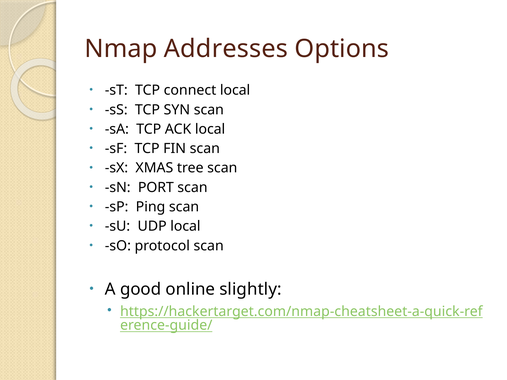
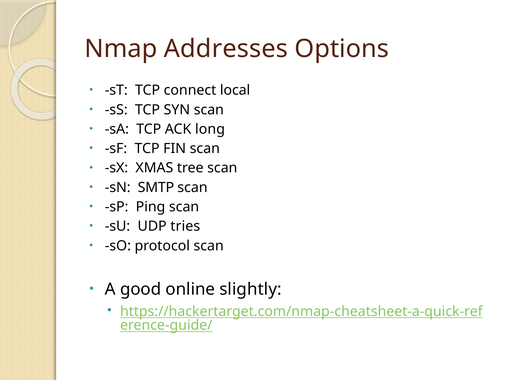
ACK local: local -> long (210, 129)
PORT: PORT -> SMTP (156, 188)
UDP local: local -> tries (185, 226)
